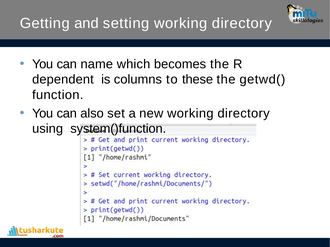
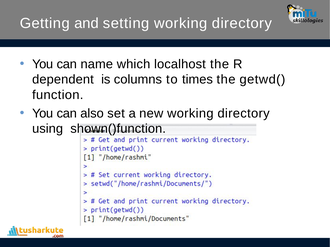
becomes: becomes -> localhost (180, 64)
these: these -> times (197, 80)
system()function: system()function -> shown()function (118, 129)
